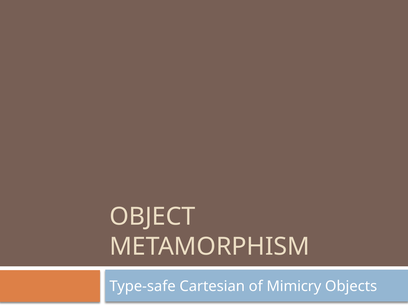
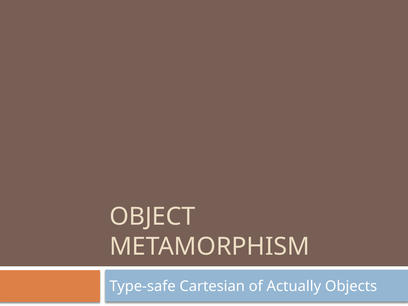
Mimicry: Mimicry -> Actually (294, 286)
